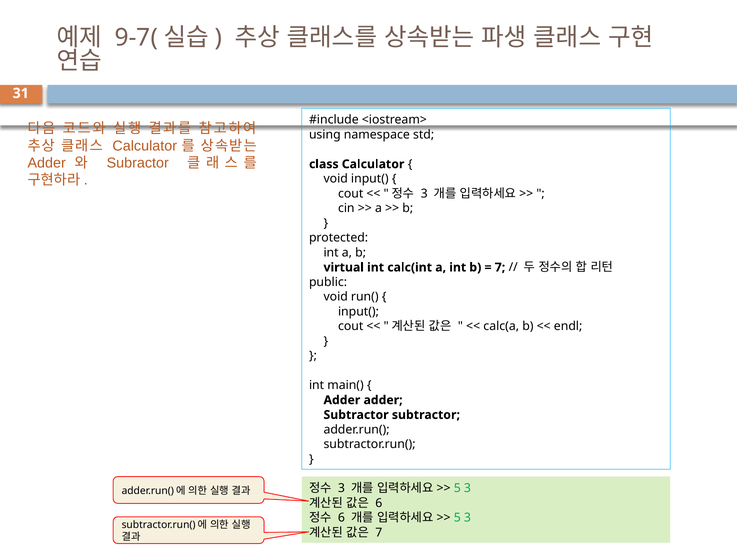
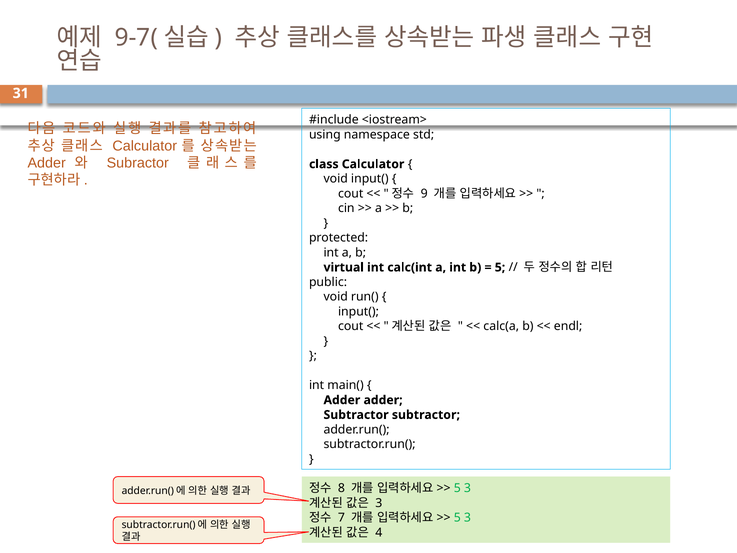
3: 3 -> 9 (424, 194)
7: 7 -> 5 (500, 267)
3: 3 -> 8 (341, 488)
6: 6 -> 3 (379, 503)
6: 6 -> 7 (341, 518)
7: 7 -> 4 (379, 532)
